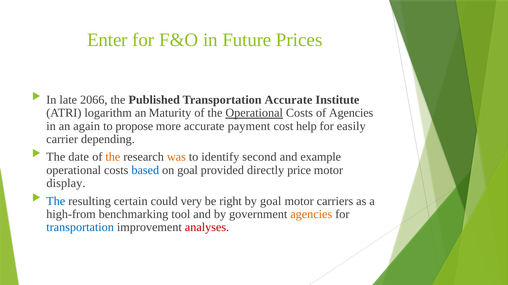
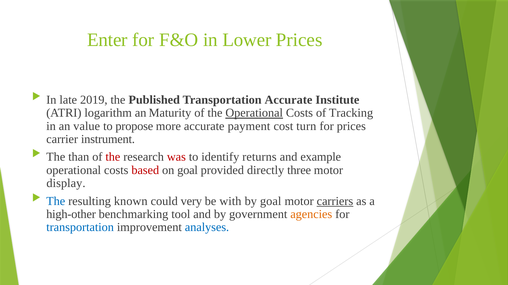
Future: Future -> Lower (247, 40)
2066: 2066 -> 2019 (94, 100)
of Agencies: Agencies -> Tracking (351, 113)
again: again -> value (87, 126)
help: help -> turn (306, 126)
for easily: easily -> prices (351, 126)
depending: depending -> instrument (108, 140)
date: date -> than (79, 157)
the colour: orange -> red (113, 157)
was colour: orange -> red (176, 157)
second: second -> returns (259, 157)
based colour: blue -> red (145, 171)
price: price -> three (299, 171)
certain: certain -> known (131, 202)
right: right -> with (230, 202)
carriers underline: none -> present (335, 202)
high-from: high-from -> high-other (71, 215)
analyses colour: red -> blue (207, 228)
